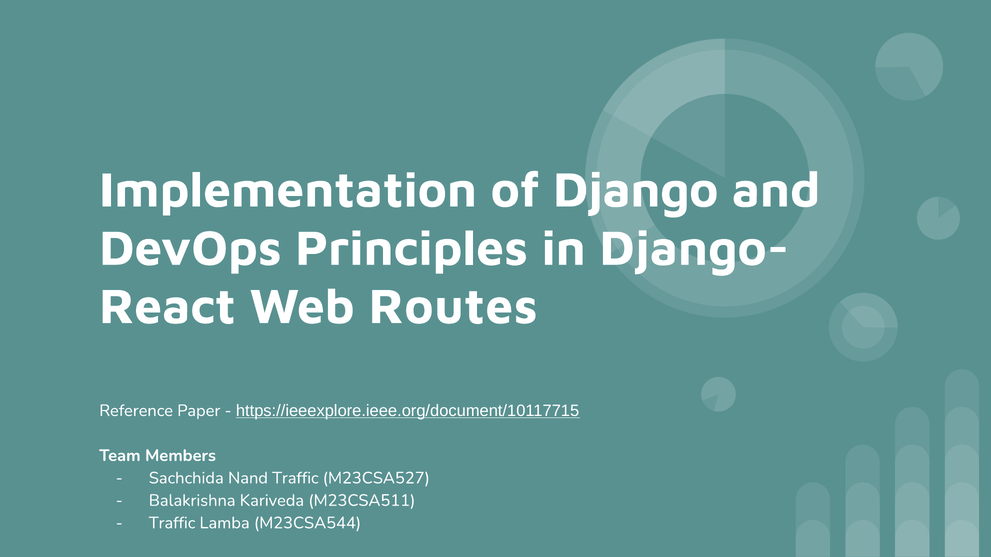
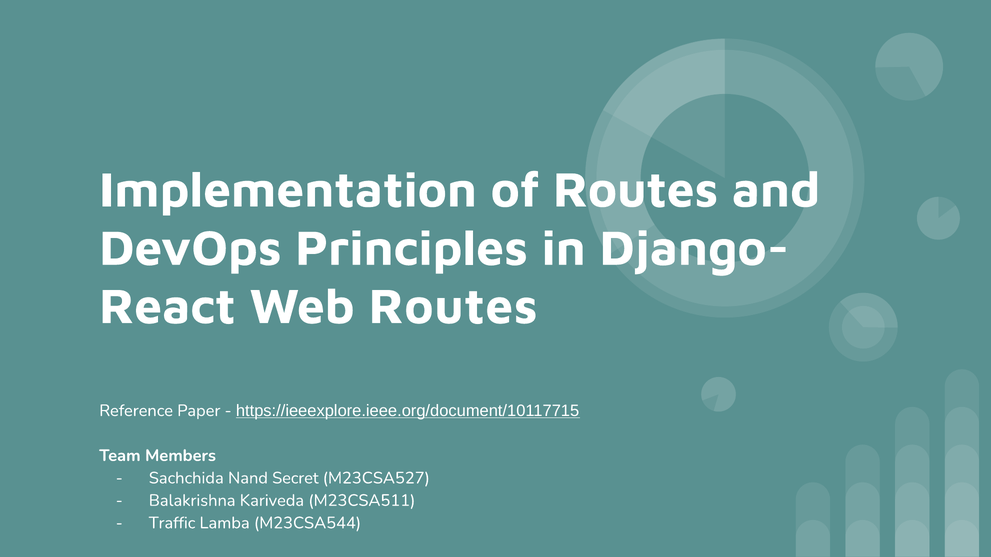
of Django: Django -> Routes (636, 190)
Nand Traffic: Traffic -> Secret (295, 478)
